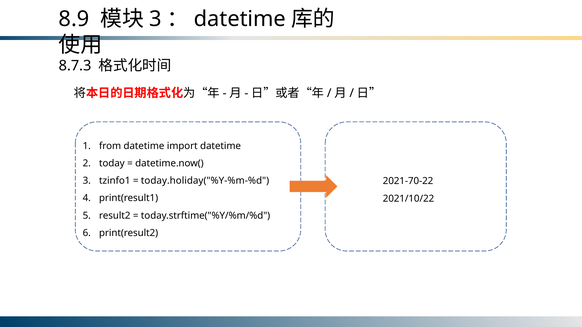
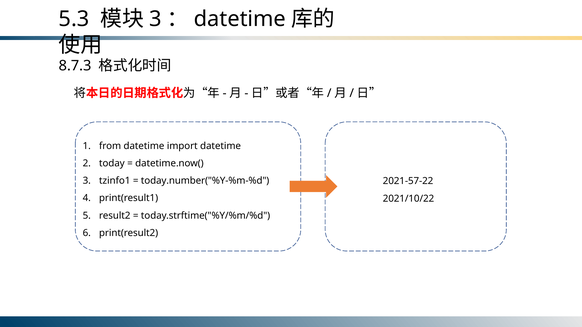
8.9: 8.9 -> 5.3 (74, 19)
today.holiday("%Y-%m-%d: today.holiday("%Y-%m-%d -> today.number("%Y-%m-%d (205, 181)
2021-70-22: 2021-70-22 -> 2021-57-22 (408, 181)
